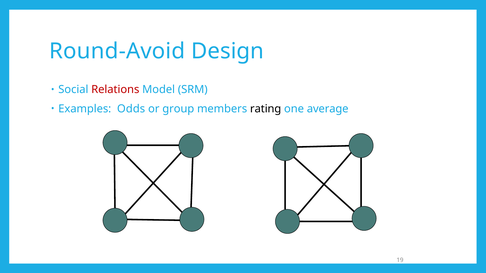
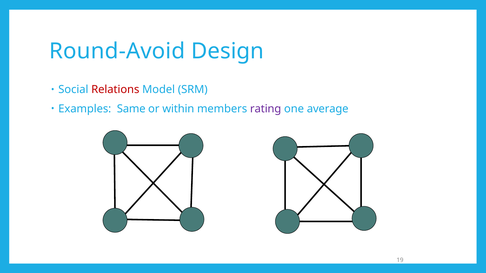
Odds: Odds -> Same (131, 109)
group: group -> within (178, 109)
rating colour: black -> purple (266, 109)
